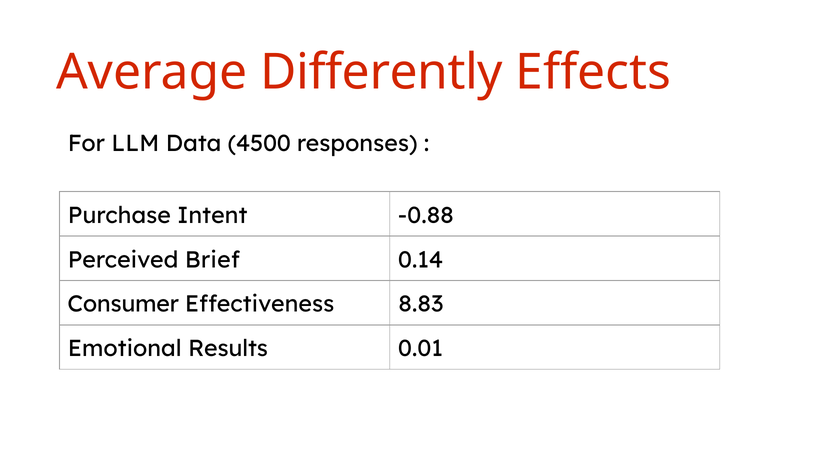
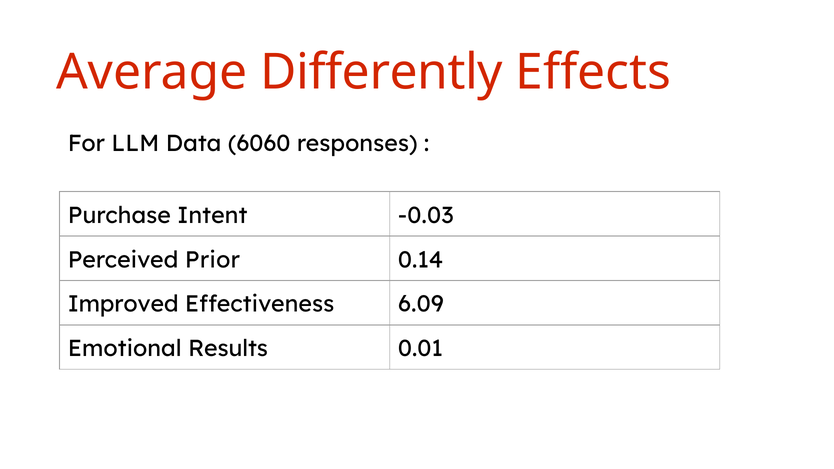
4500: 4500 -> 6060 (259, 144)
-0.88: -0.88 -> -0.03 (426, 215)
Brief: Brief -> Prior (212, 260)
Consumer: Consumer -> Improved (123, 304)
8.83: 8.83 -> 6.09 (421, 304)
